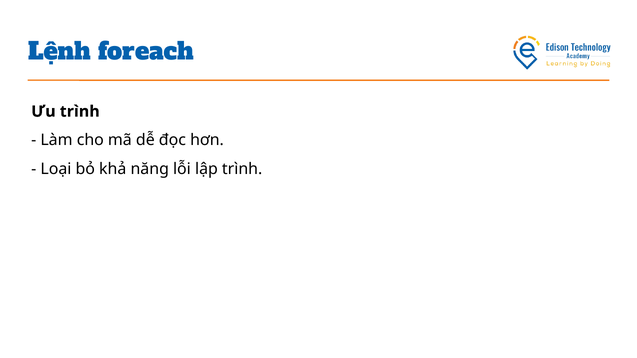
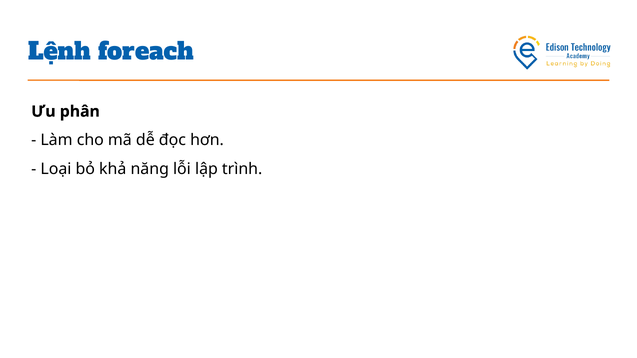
Ưu trình: trình -> phân (80, 112)
